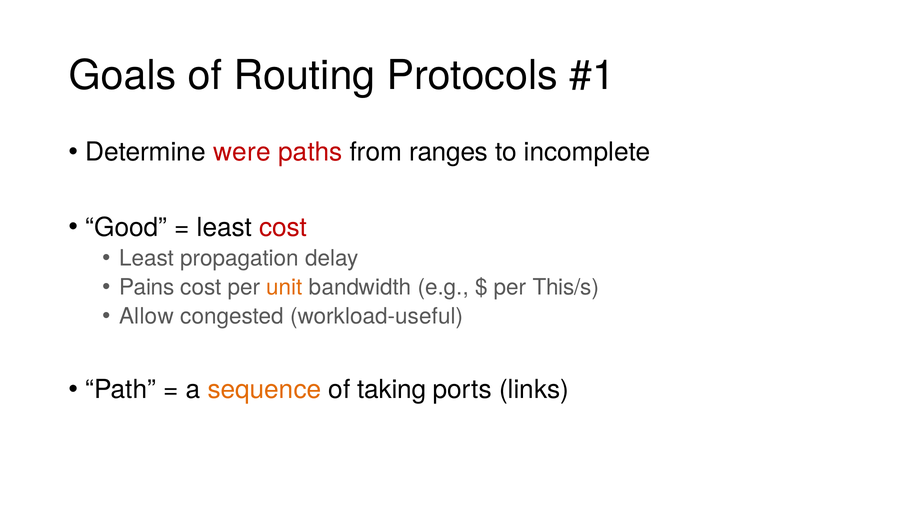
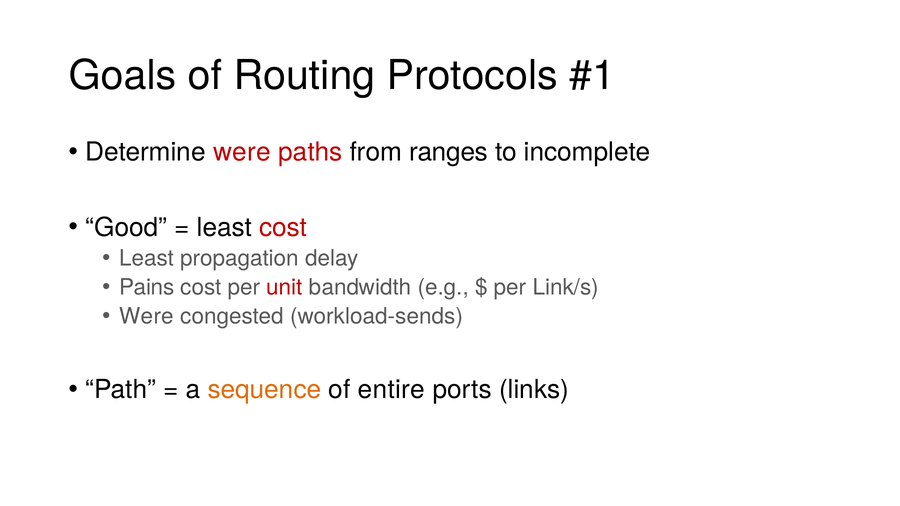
unit colour: orange -> red (285, 287)
This/s: This/s -> Link/s (566, 287)
Allow: Allow -> Were (147, 316)
workload-useful: workload-useful -> workload-sends (377, 316)
taking: taking -> entire (391, 390)
